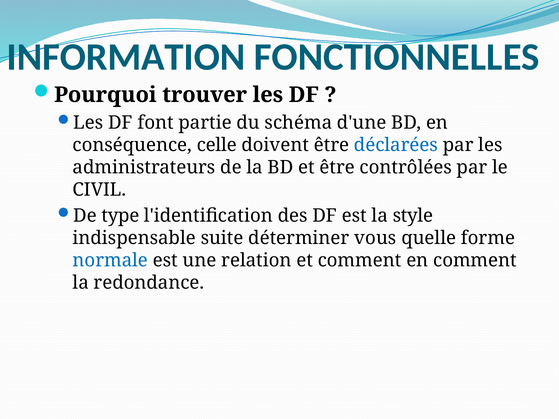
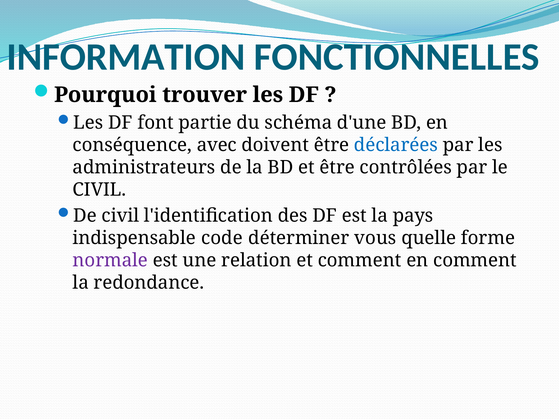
celle: celle -> avec (217, 145)
De type: type -> civil (120, 216)
style: style -> pays (413, 216)
suite: suite -> code (222, 238)
normale colour: blue -> purple (110, 260)
